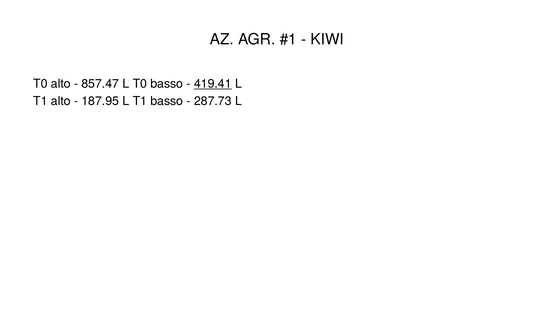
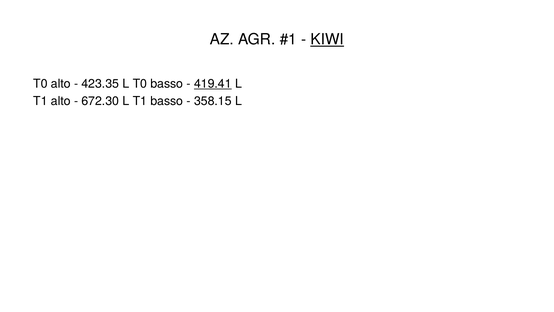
KIWI underline: none -> present (327, 40)
857.47: 857.47 -> 423.35 (100, 84)
187.95: 187.95 -> 672.30 (100, 101)
287.73: 287.73 -> 358.15 (213, 101)
